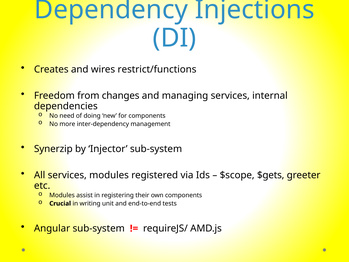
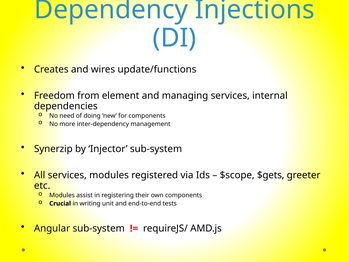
restrict/functions: restrict/functions -> update/functions (157, 69)
changes: changes -> element (121, 96)
